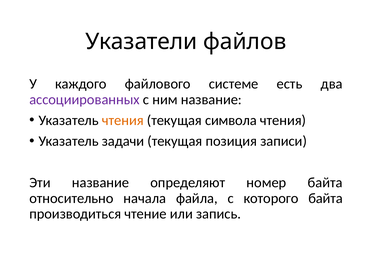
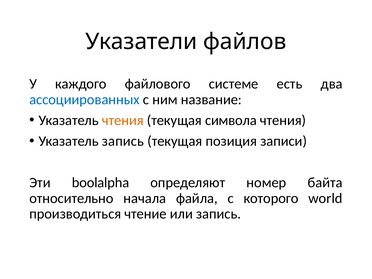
ассоциированных colour: purple -> blue (85, 99)
Указатель задачи: задачи -> запись (123, 141)
Эти название: название -> boolalpha (101, 183)
которого байта: байта -> world (325, 198)
